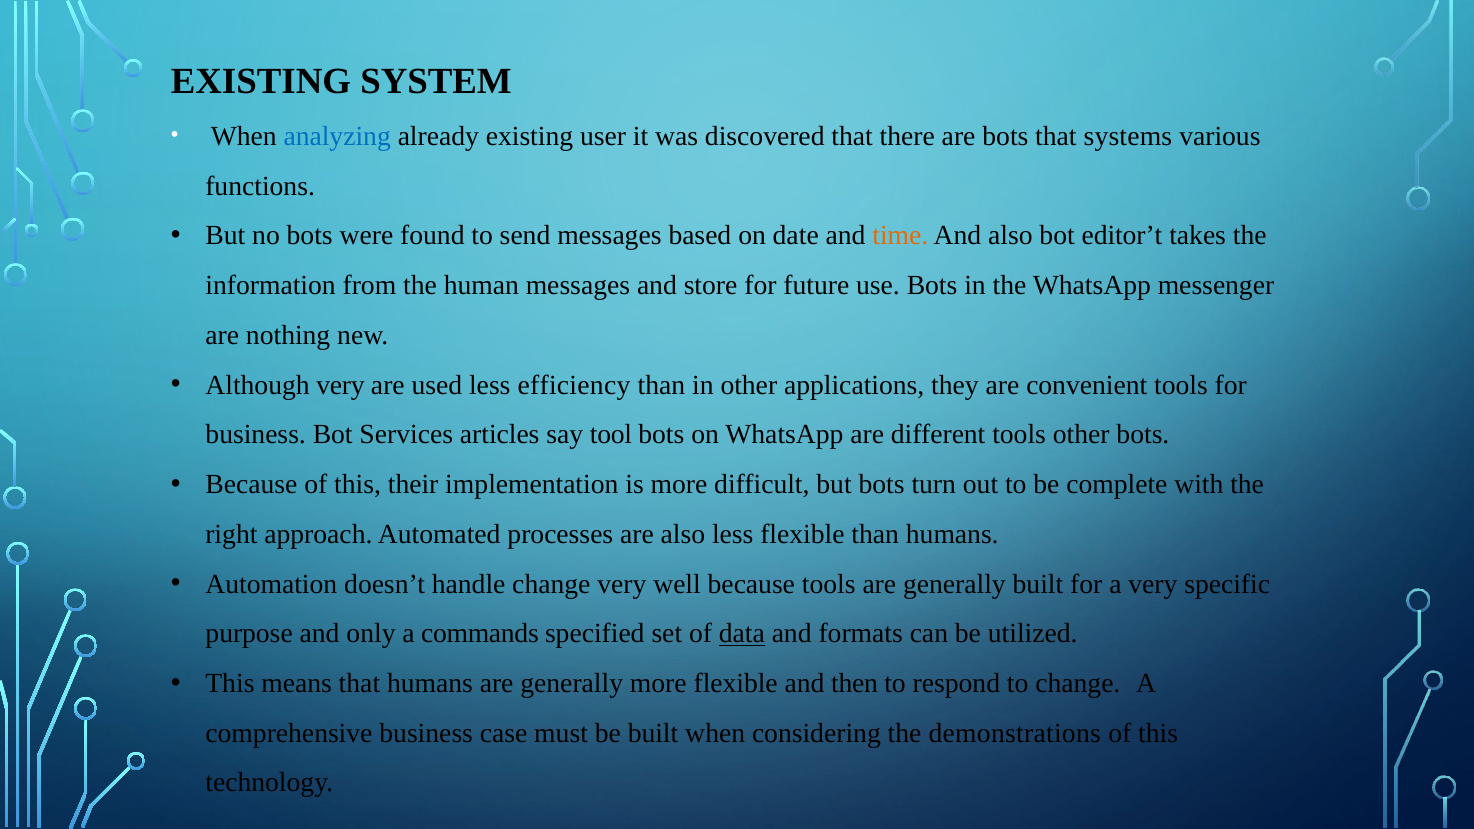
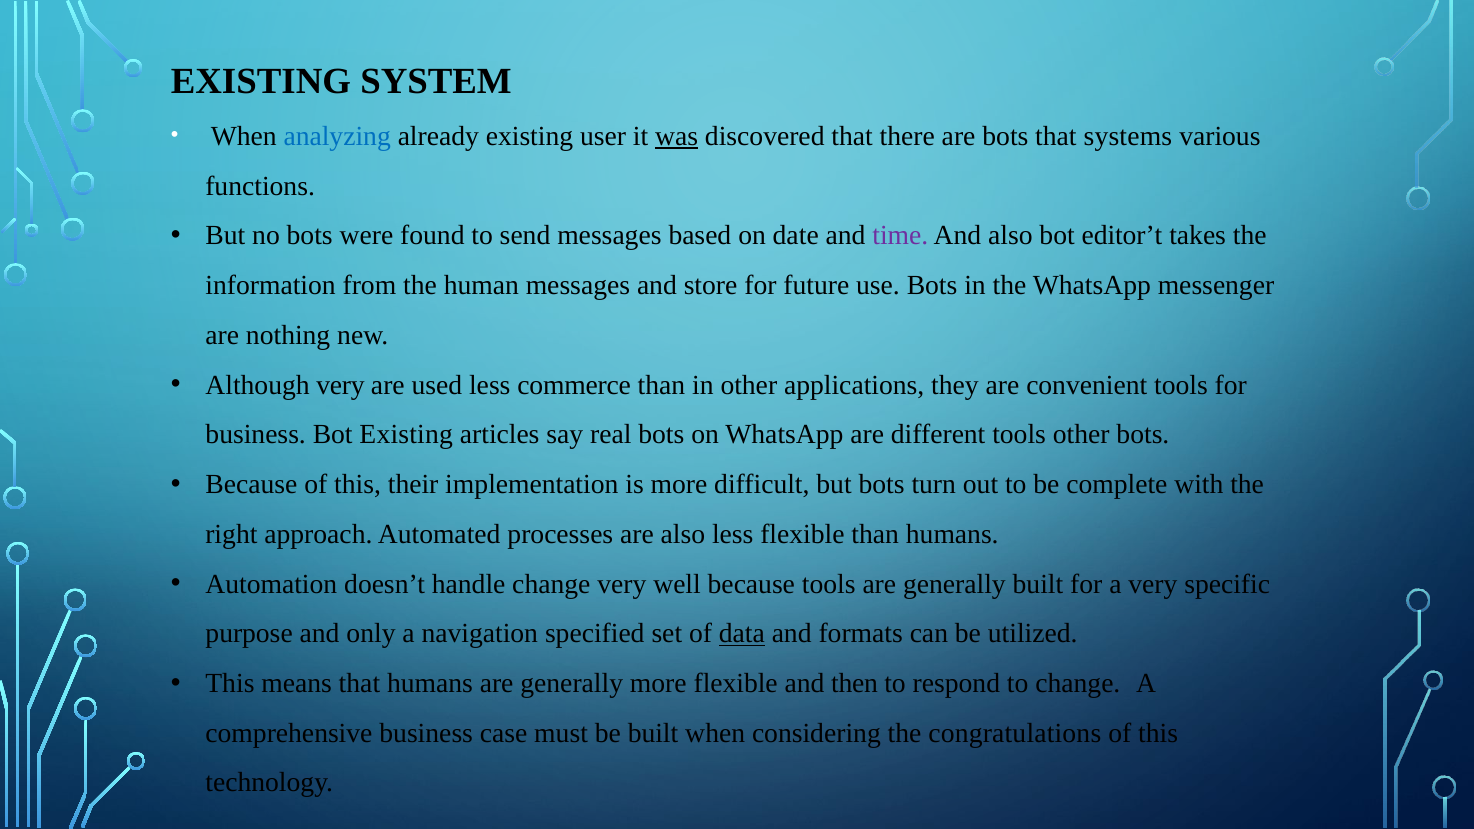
was underline: none -> present (677, 136)
time colour: orange -> purple (900, 236)
efficiency: efficiency -> commerce (574, 385)
Bot Services: Services -> Existing (406, 435)
tool: tool -> real (611, 435)
commands: commands -> navigation (480, 634)
demonstrations: demonstrations -> congratulations (1015, 733)
